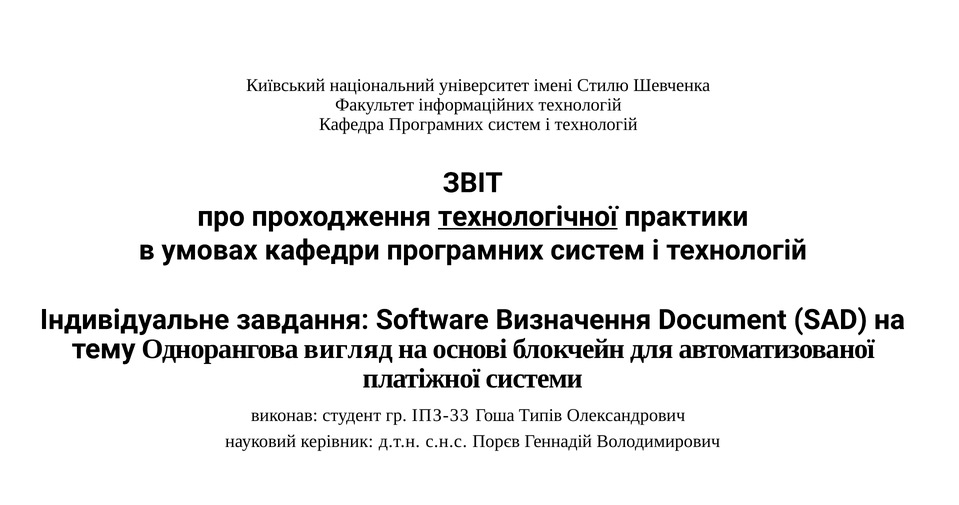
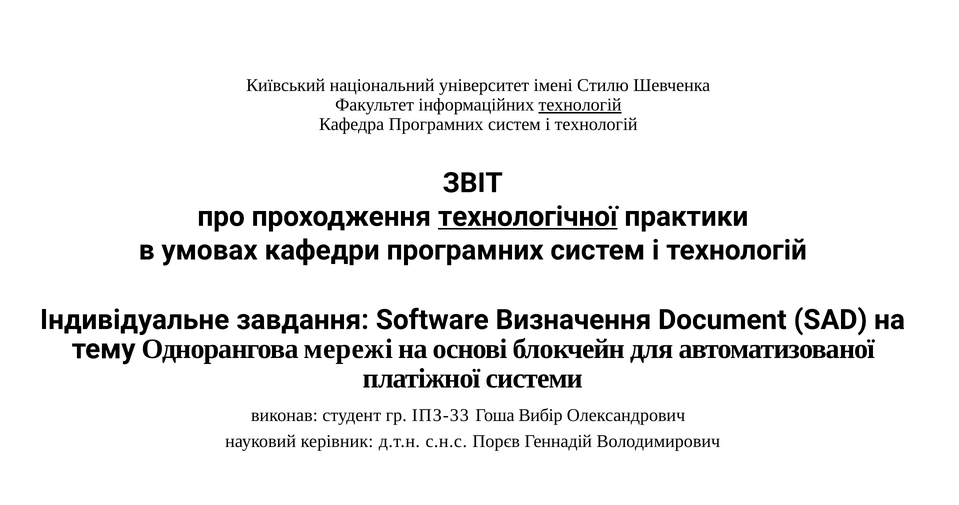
технологій underline: none -> present (580, 105)
вигляд: вигляд -> мережі (348, 349)
Типів: Типів -> Вибір (541, 415)
